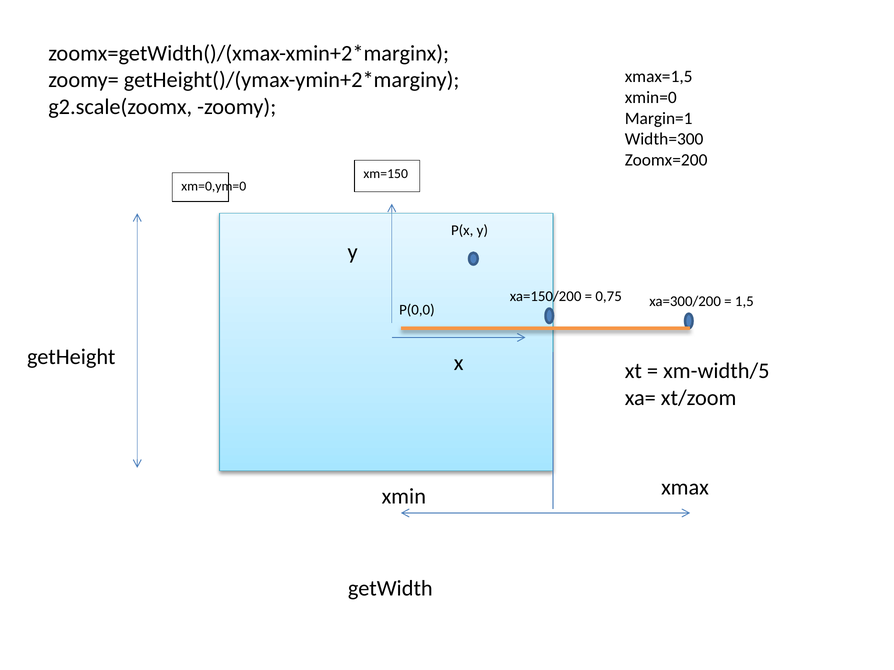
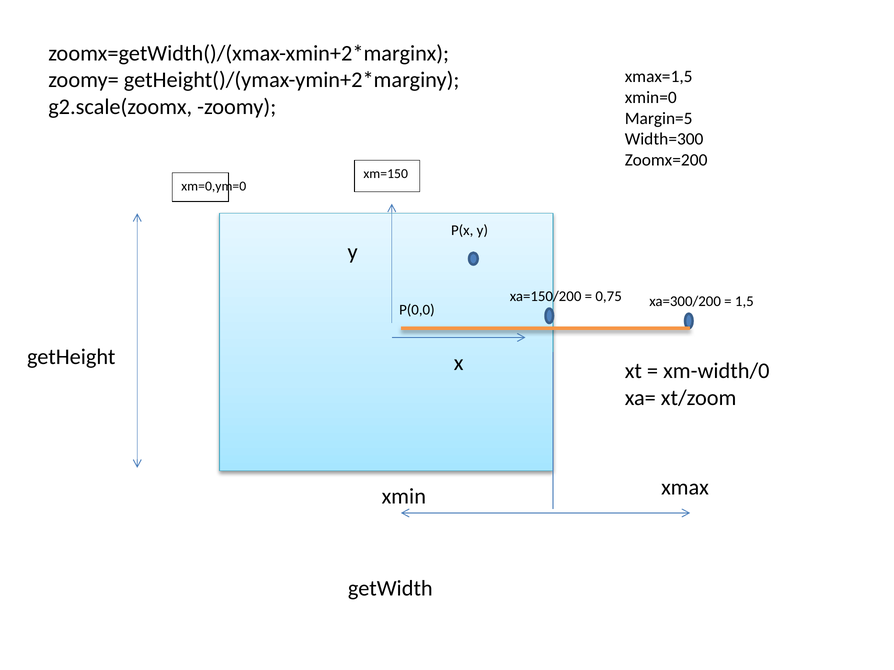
Margin=1: Margin=1 -> Margin=5 (659, 118)
xm-width/5: xm-width/5 -> xm-width/0 (716, 371)
